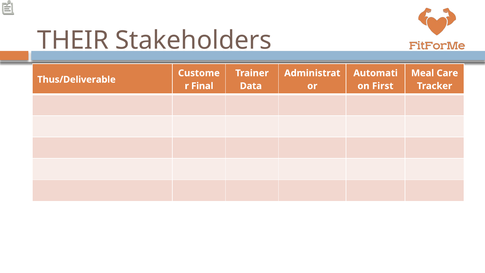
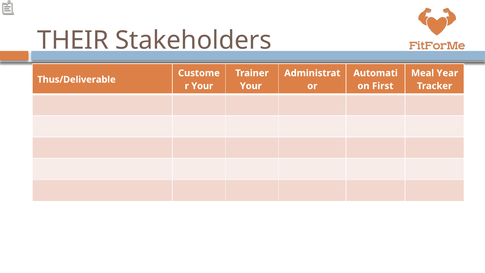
Care: Care -> Year (447, 73)
Final: Final -> Your (202, 86)
Data: Data -> Your (251, 86)
